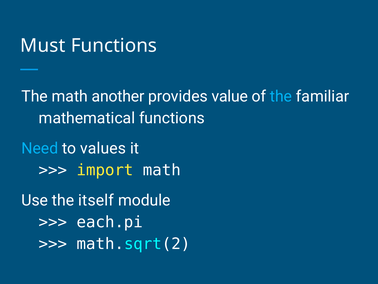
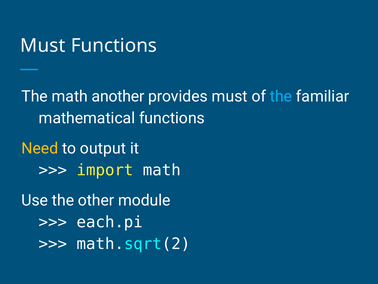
provides value: value -> must (230, 96)
Need colour: light blue -> yellow (40, 148)
values: values -> output (103, 148)
itself: itself -> other (96, 200)
